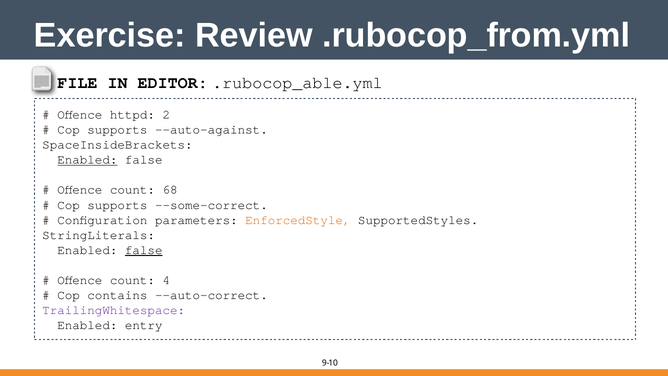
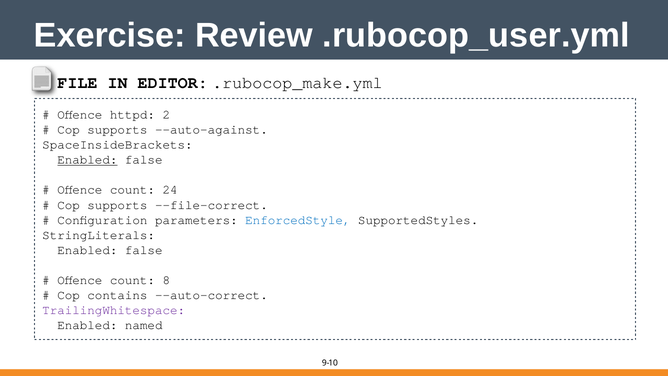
.rubocop_from.yml: .rubocop_from.yml -> .rubocop_user.yml (476, 35)
.rubocop_able.yml: .rubocop_able.yml -> .rubocop_make.yml (297, 83)
68: 68 -> 24 (170, 190)
--some-correct: --some-correct -> --file-correct (211, 205)
EnforcedStyle colour: orange -> blue (298, 220)
false underline: present -> none (144, 250)
4: 4 -> 8 (166, 280)
entry: entry -> named (144, 325)
